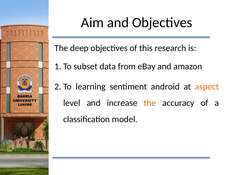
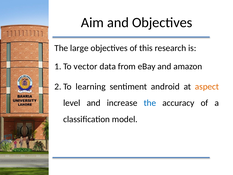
deep: deep -> large (79, 48)
subset: subset -> vector (86, 66)
the colour: orange -> blue (150, 103)
